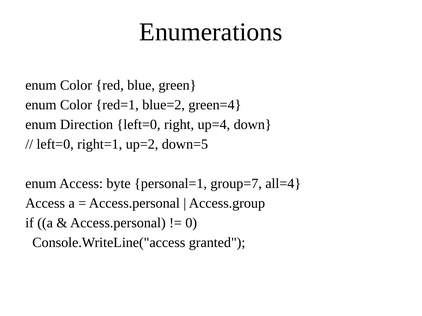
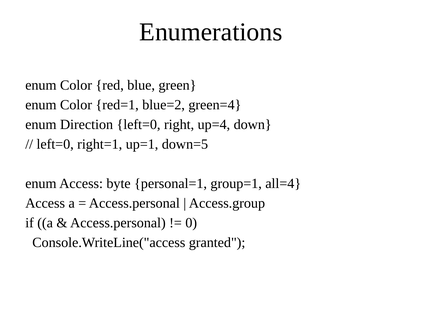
up=2: up=2 -> up=1 (142, 144)
group=7: group=7 -> group=1 (236, 184)
